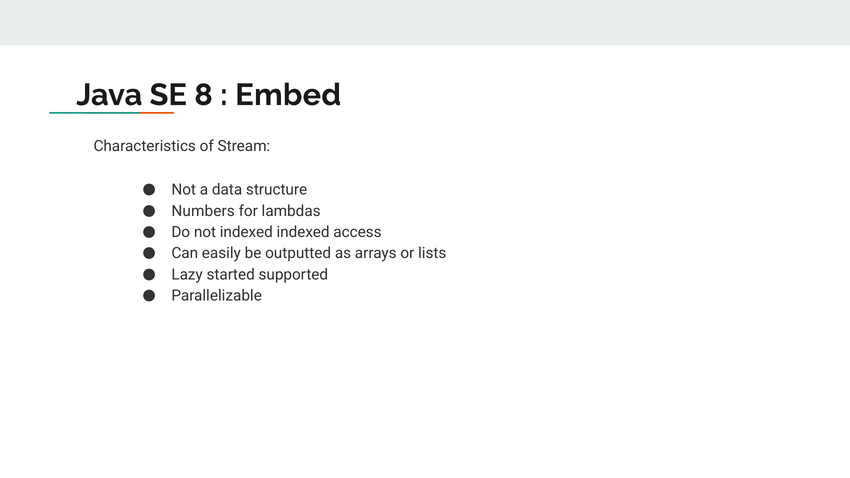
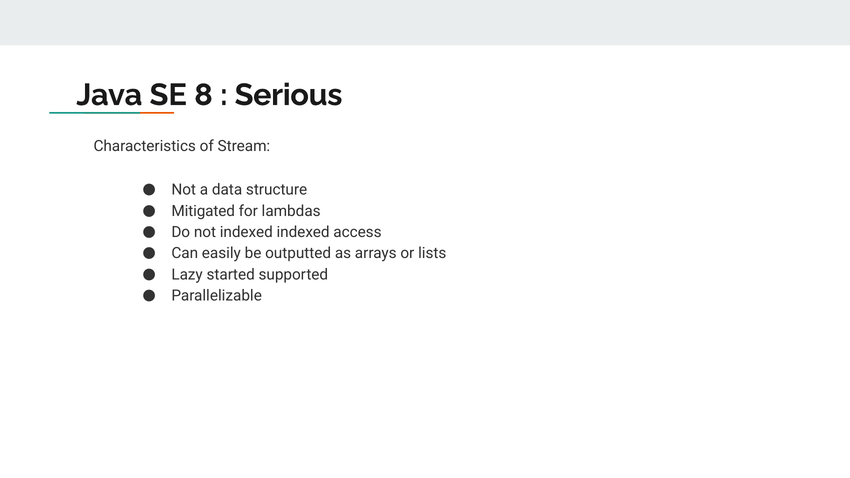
Embed: Embed -> Serious (289, 95)
Numbers: Numbers -> Mitigated (203, 211)
